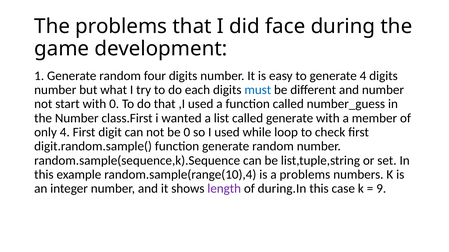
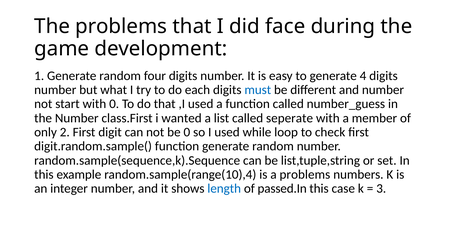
called generate: generate -> seperate (290, 118)
only 4: 4 -> 2 (65, 132)
length colour: purple -> blue (224, 189)
during.In: during.In -> passed.In (282, 189)
9: 9 -> 3 (381, 189)
